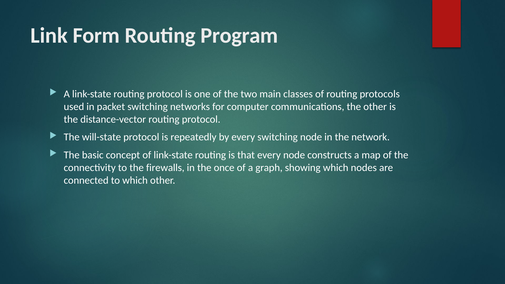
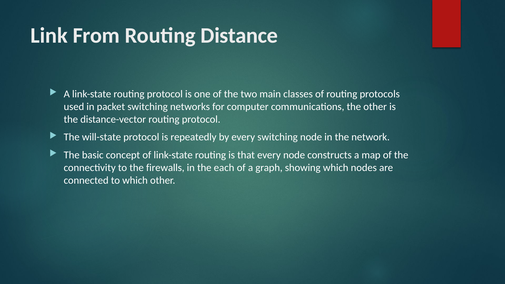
Form: Form -> From (96, 35)
Program: Program -> Distance (239, 35)
once: once -> each (224, 168)
